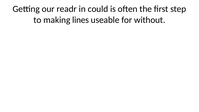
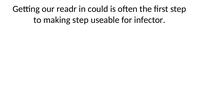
making lines: lines -> step (81, 20)
without: without -> infector (150, 20)
